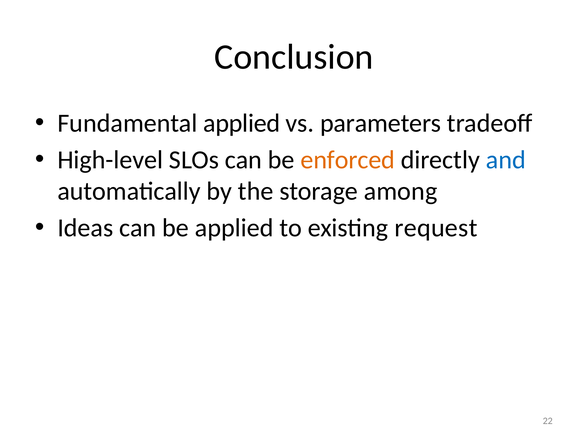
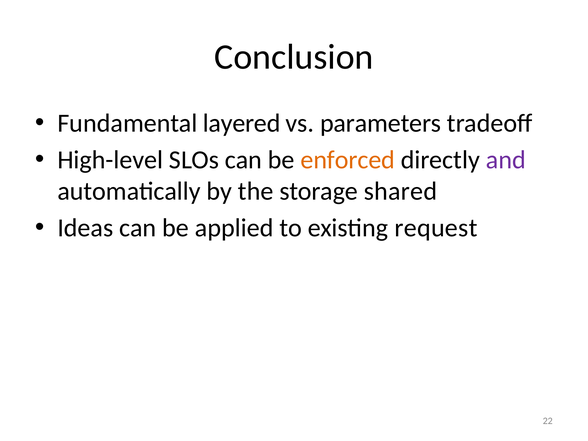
Fundamental applied: applied -> layered (242, 123)
and colour: blue -> purple (506, 160)
among: among -> shared (400, 191)
